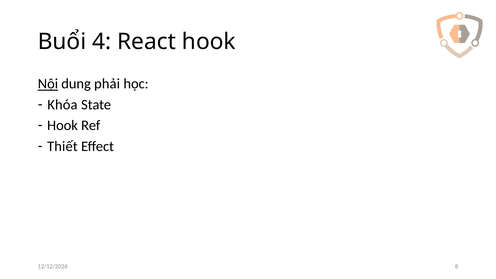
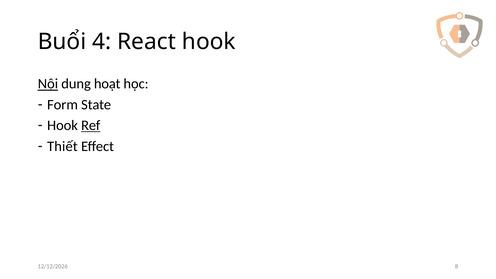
phải: phải -> hoạt (107, 84)
Khóa: Khóa -> Form (63, 105)
Ref underline: none -> present (91, 125)
